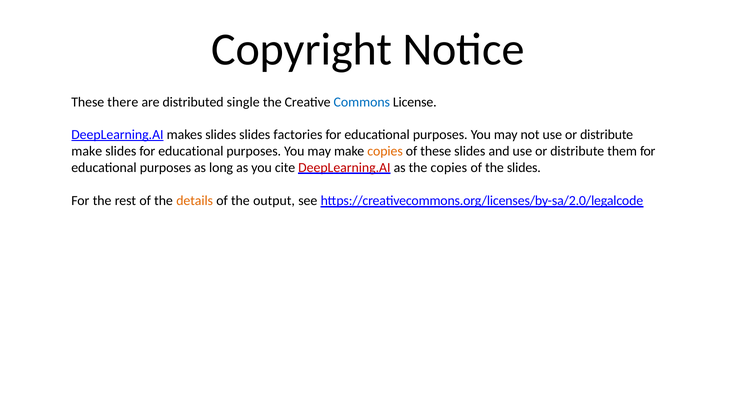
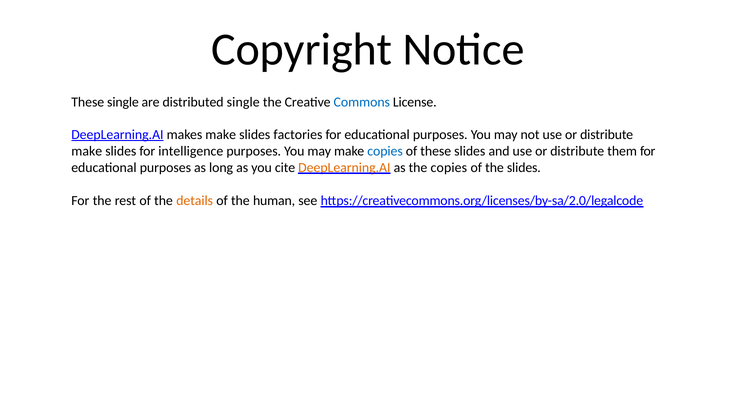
These there: there -> single (123, 102)
makes slides: slides -> make (221, 135)
slides for educational: educational -> intelligence (191, 151)
copies colour: orange -> blue (385, 151)
DeepLearning.AI colour: red -> orange (344, 167)
output: output -> human (274, 201)
